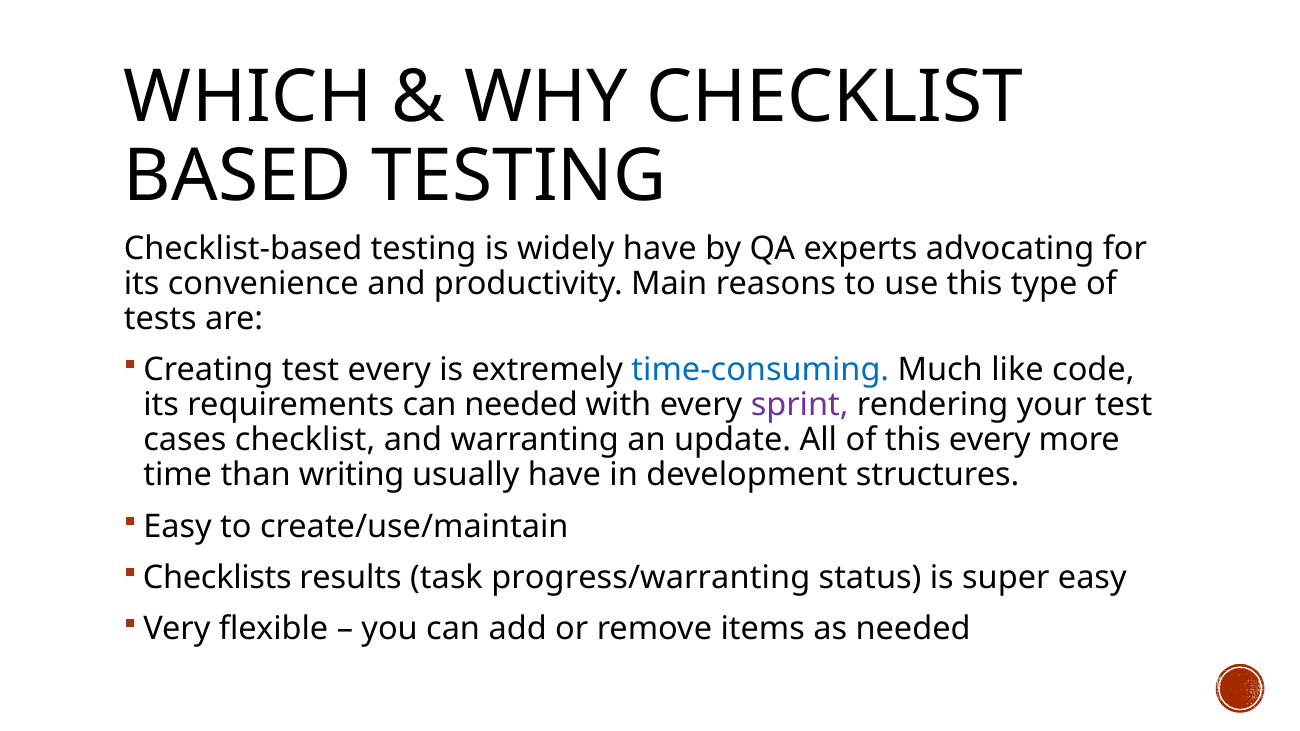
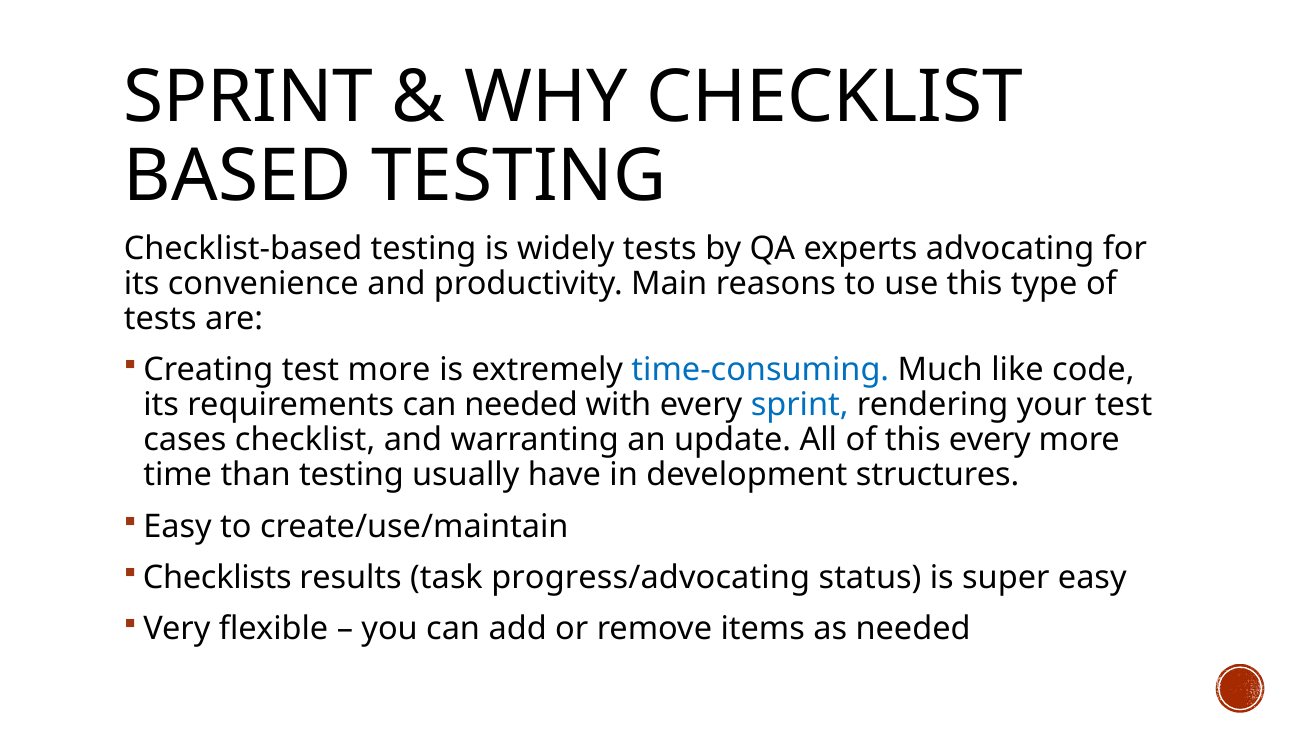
WHICH: WHICH -> SPRINT (248, 98)
widely have: have -> tests (660, 248)
test every: every -> more (389, 370)
sprint colour: purple -> blue (800, 405)
than writing: writing -> testing (352, 475)
progress/warranting: progress/warranting -> progress/advocating (651, 578)
